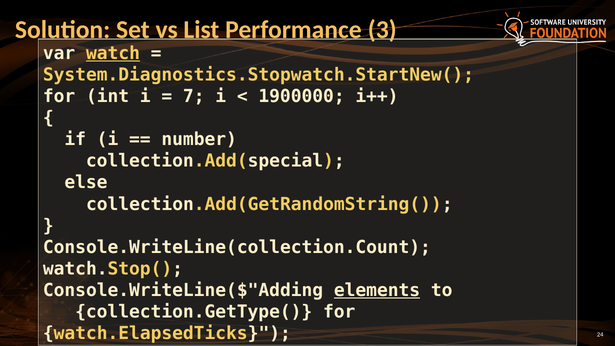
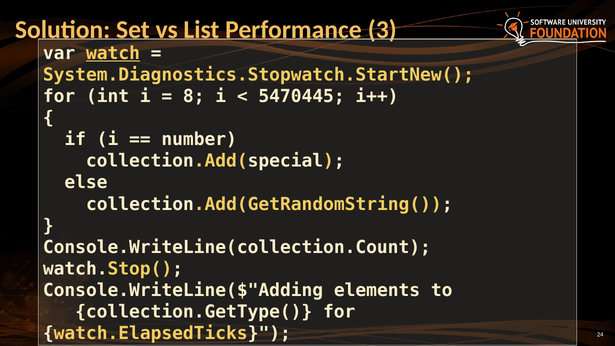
7: 7 -> 8 (194, 96)
1900000: 1900000 -> 5470445 (302, 96)
elements underline: present -> none (377, 290)
